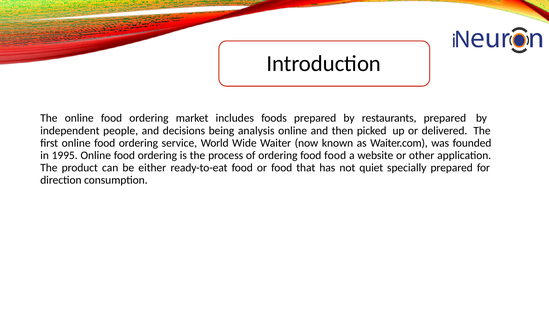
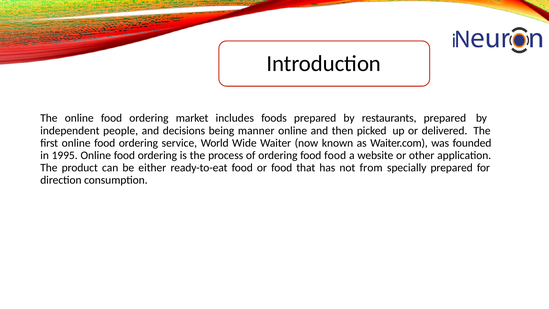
analysis: analysis -> manner (256, 130)
quiet: quiet -> from (371, 168)
